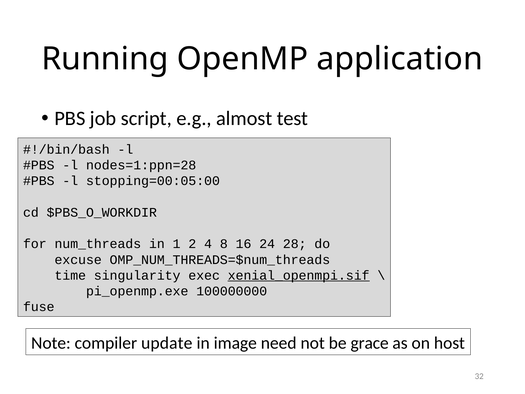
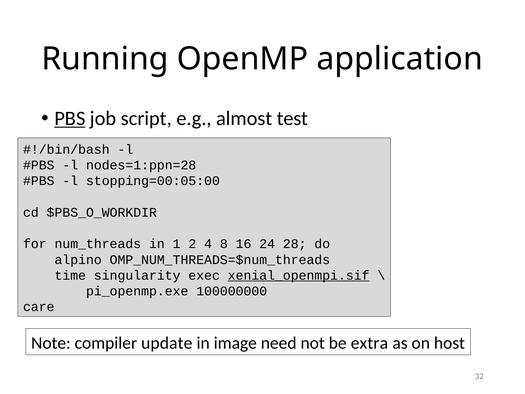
PBS underline: none -> present (70, 118)
excuse: excuse -> alpino (78, 260)
fuse: fuse -> care (39, 307)
grace: grace -> extra (369, 343)
